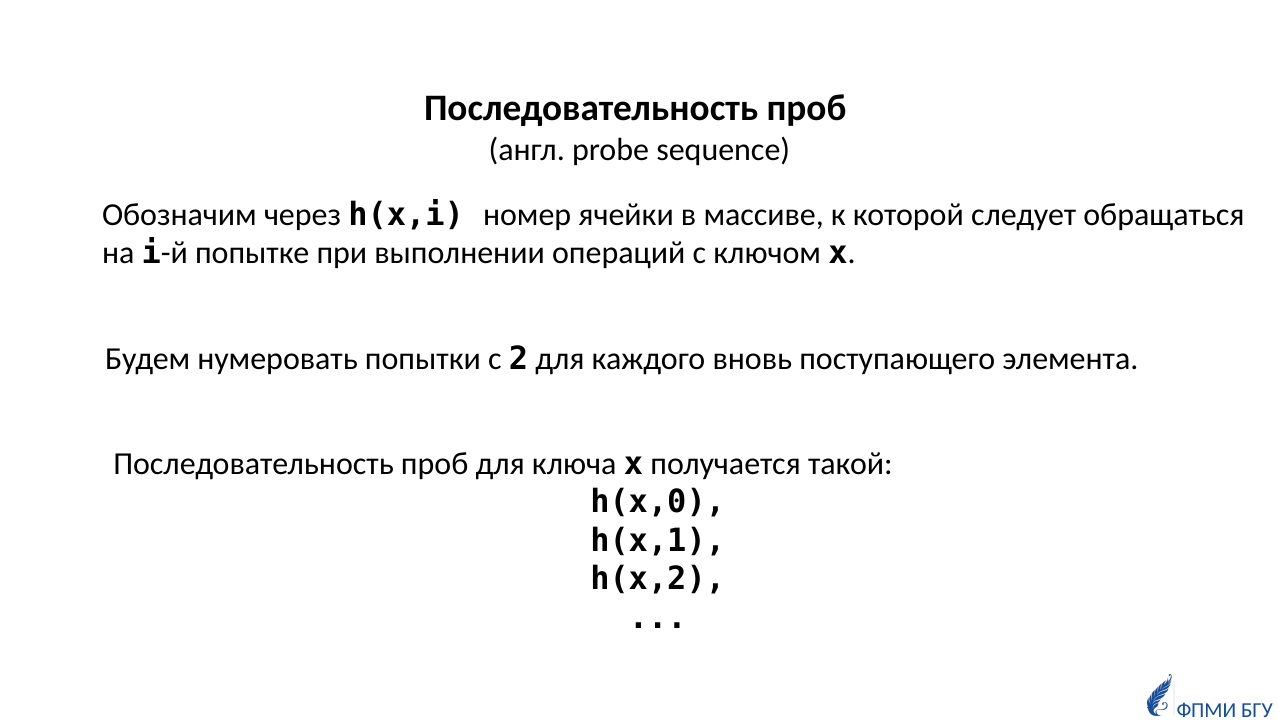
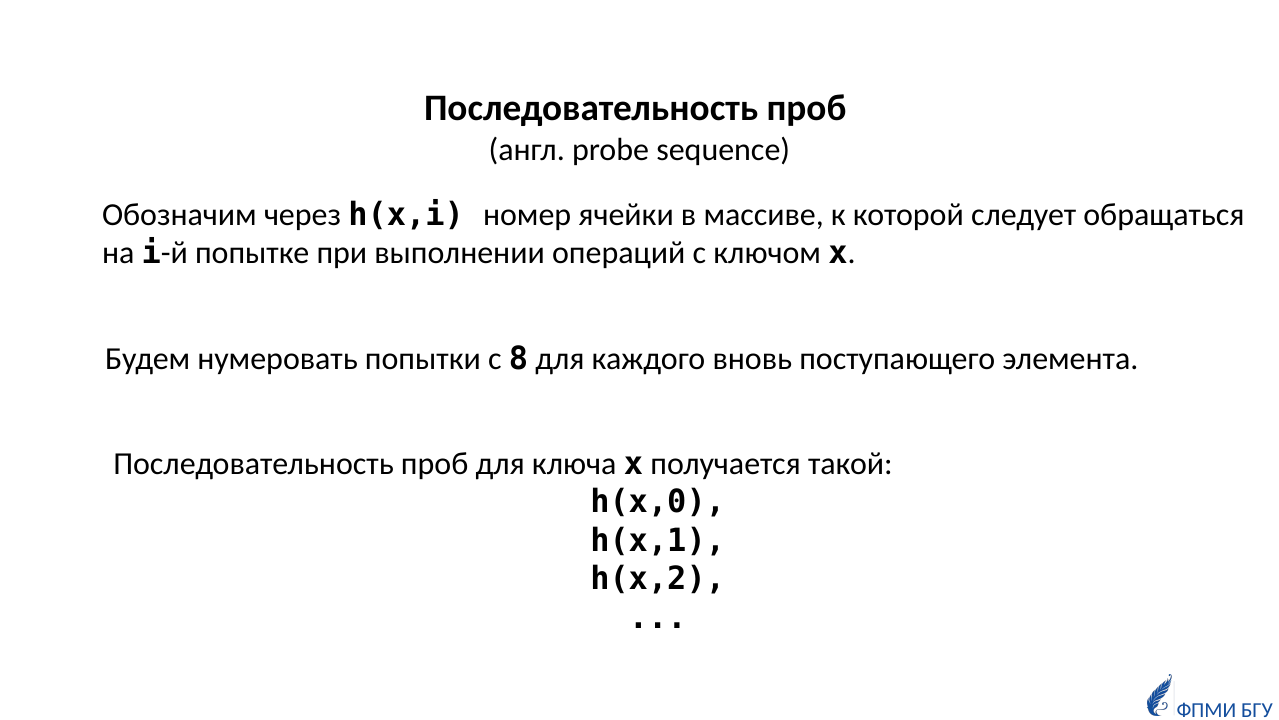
2: 2 -> 8 (519, 359)
